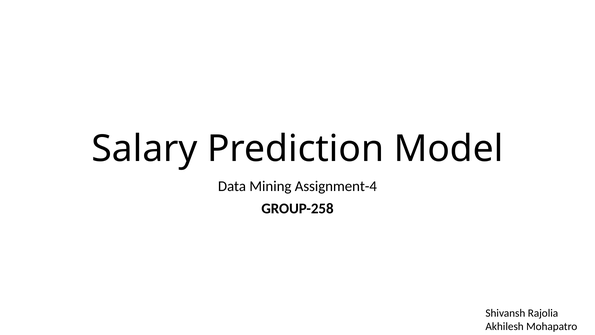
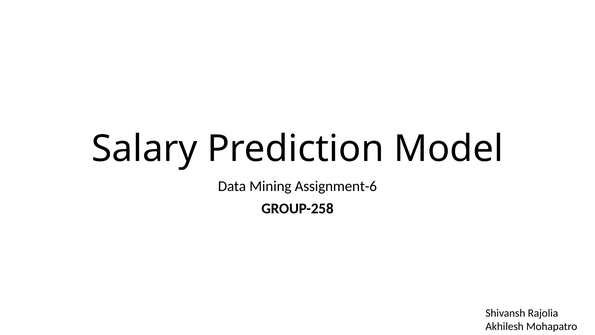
Assignment-4: Assignment-4 -> Assignment-6 (336, 186)
